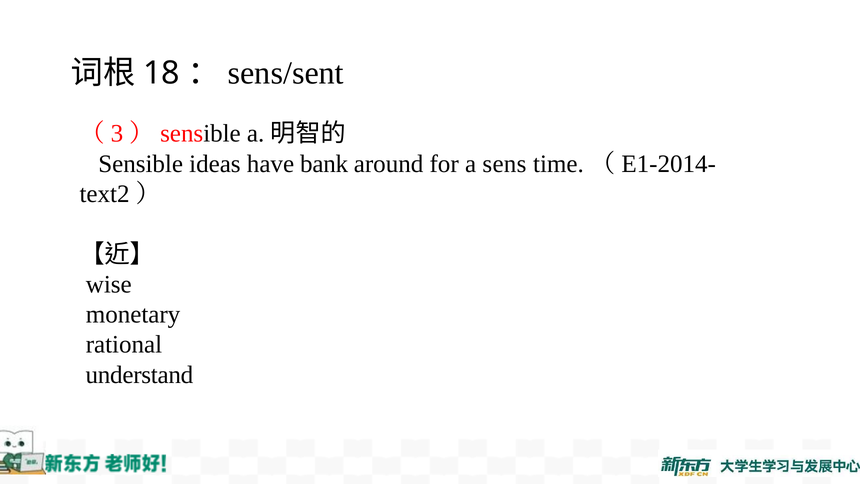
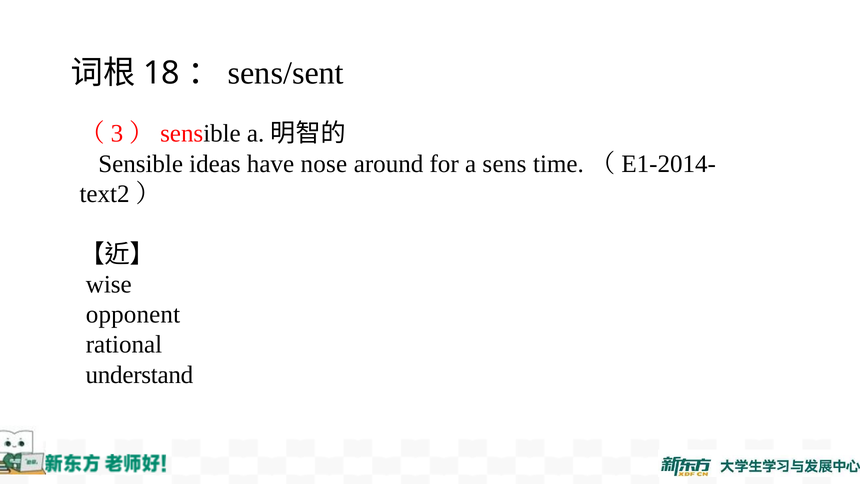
bank: bank -> nose (324, 164)
monetary: monetary -> opponent (133, 314)
